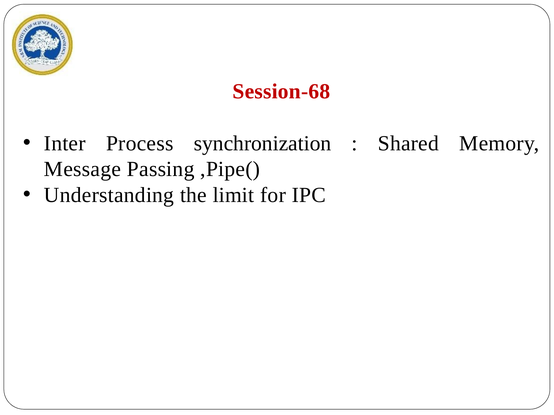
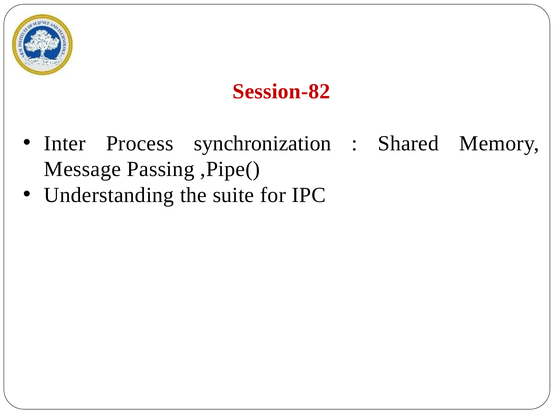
Session-68: Session-68 -> Session-82 (281, 92)
limit: limit -> suite (233, 195)
